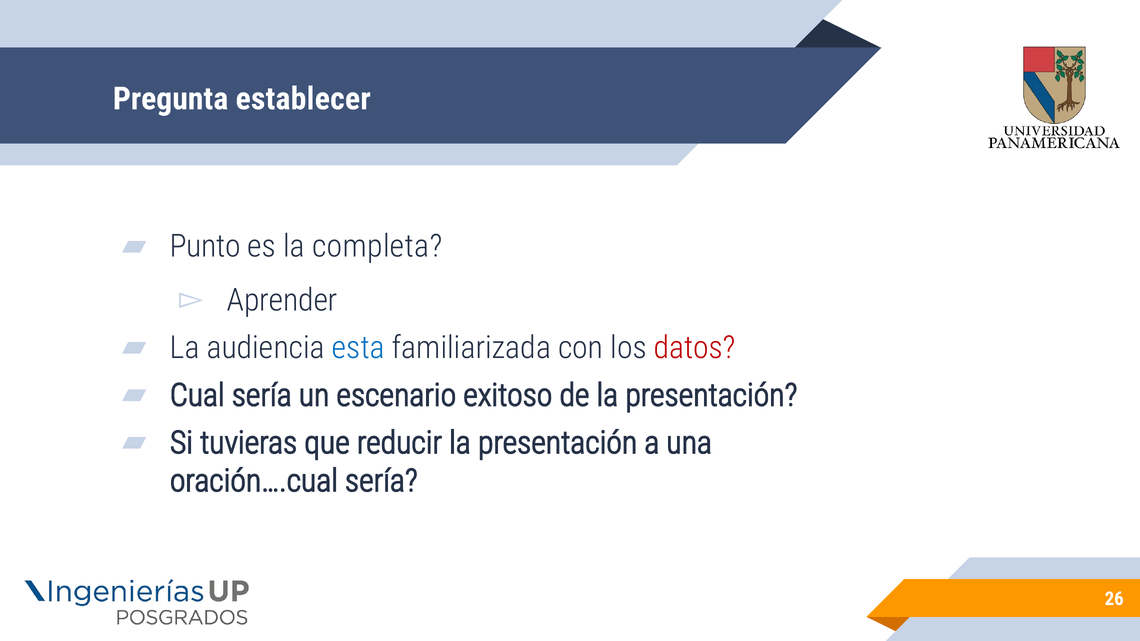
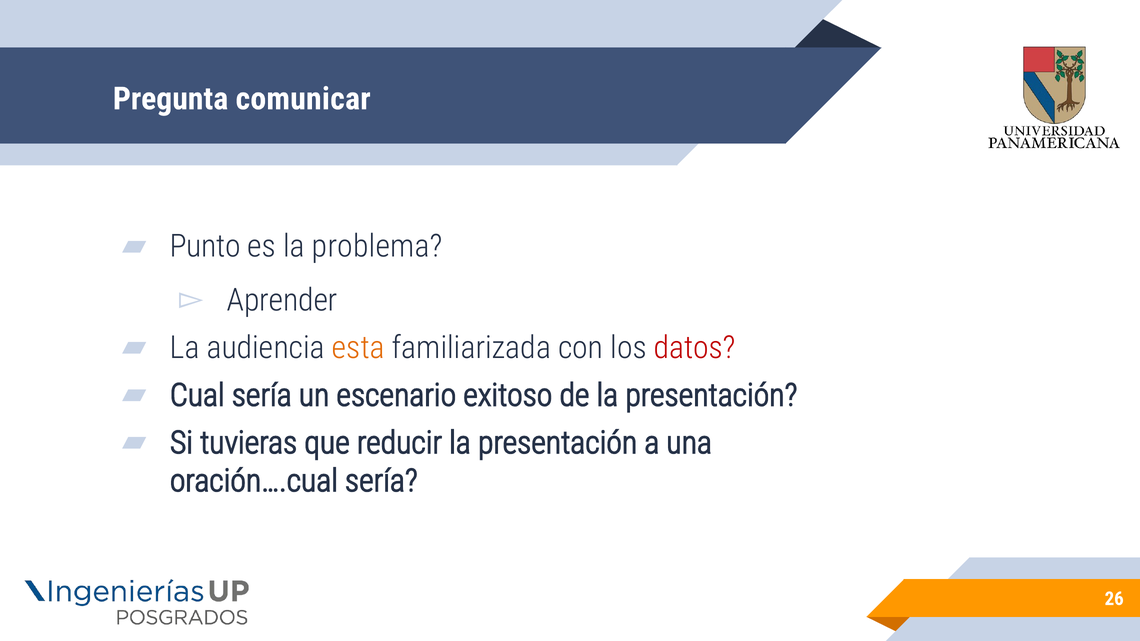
establecer: establecer -> comunicar (303, 99)
completa: completa -> problema (377, 247)
esta colour: blue -> orange (358, 348)
